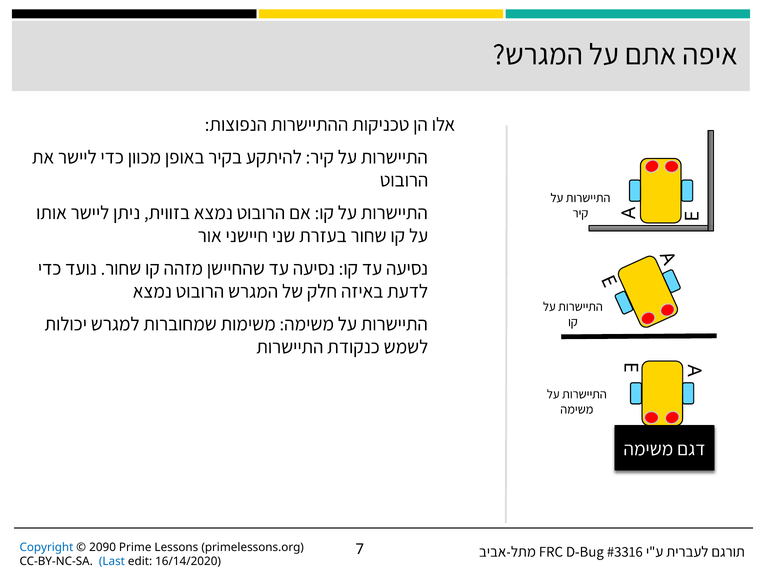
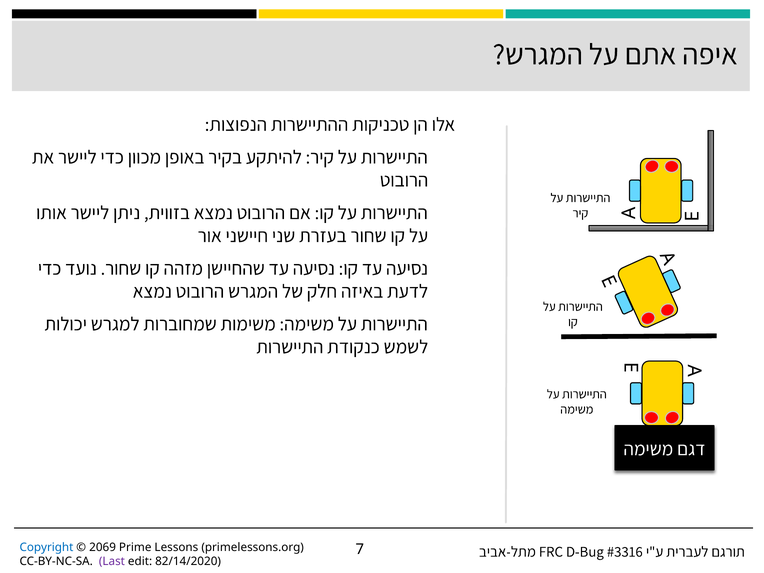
2090: 2090 -> 2069 (103, 547)
Last colour: blue -> purple (112, 561)
16/14/2020: 16/14/2020 -> 82/14/2020 (188, 561)
